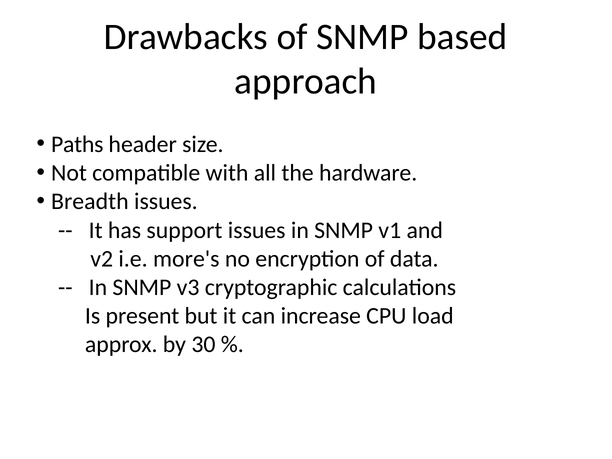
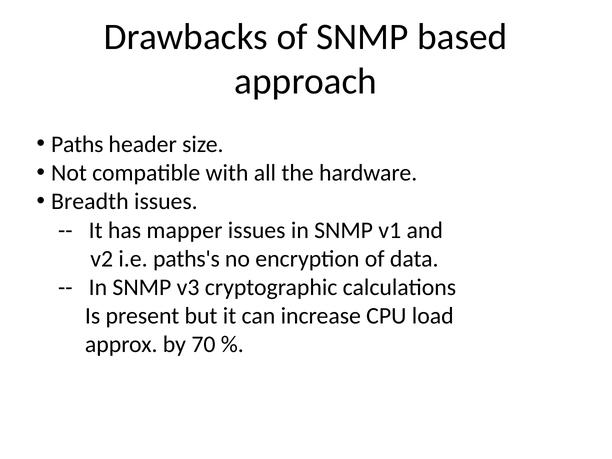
support: support -> mapper (184, 230)
more's: more's -> paths's (186, 259)
30: 30 -> 70 (203, 344)
